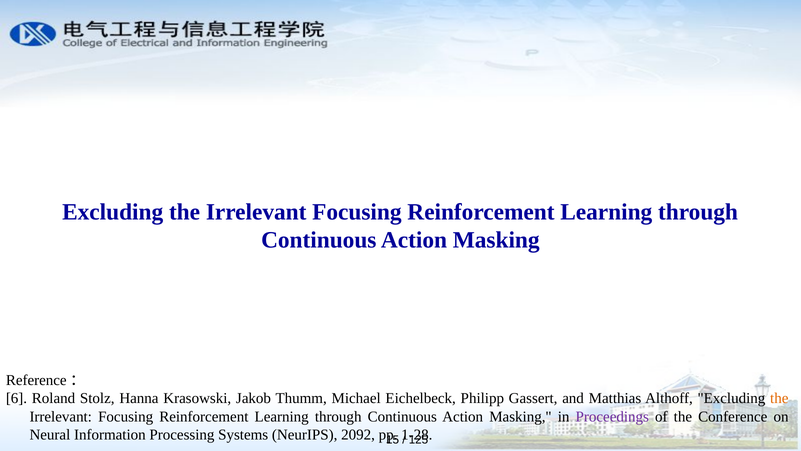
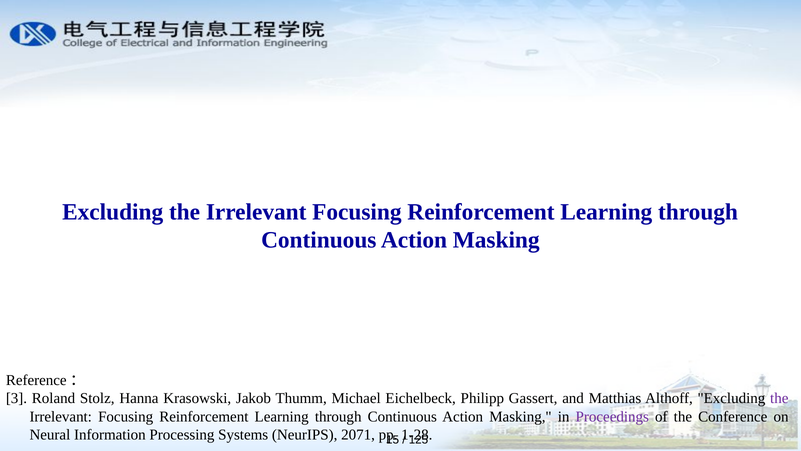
6: 6 -> 3 (16, 398)
the colour: orange -> purple (779, 398)
2092: 2092 -> 2071 (358, 434)
